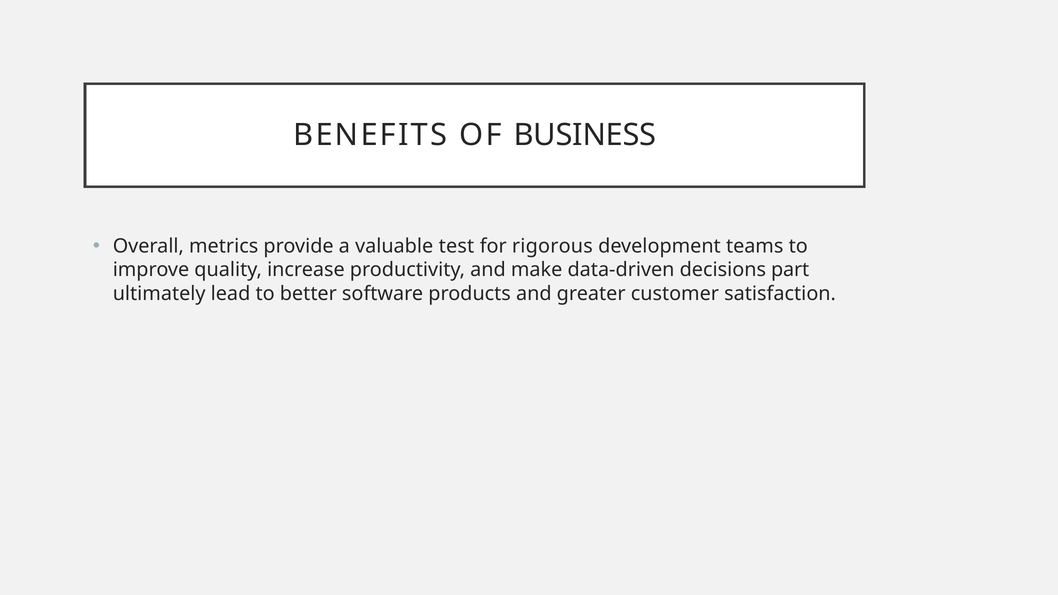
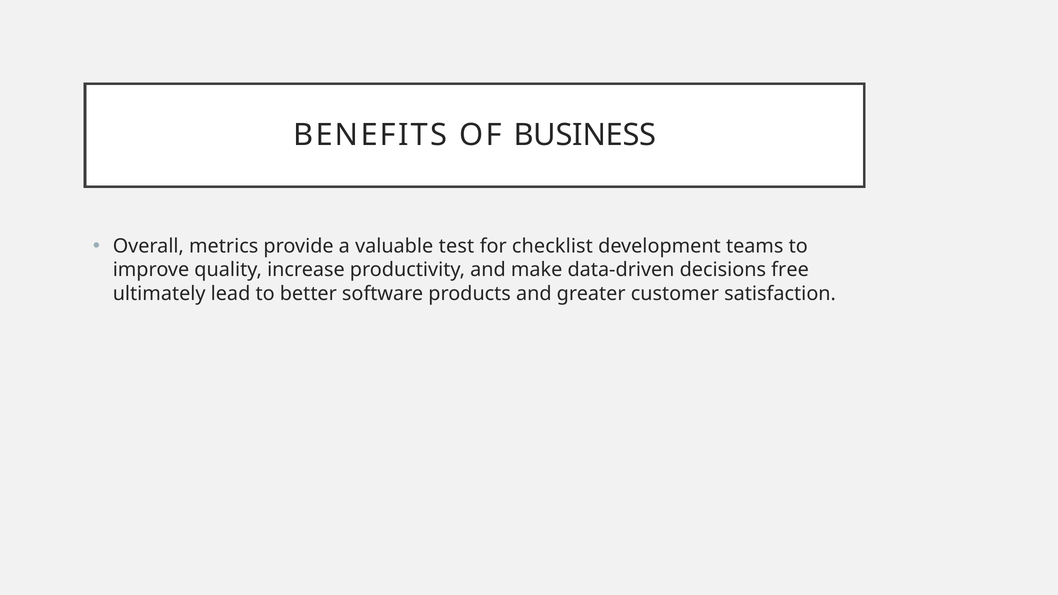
rigorous: rigorous -> checklist (552, 246)
part: part -> free (790, 270)
